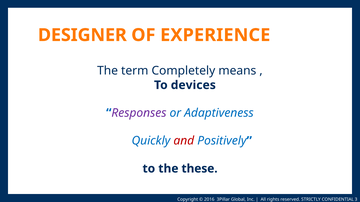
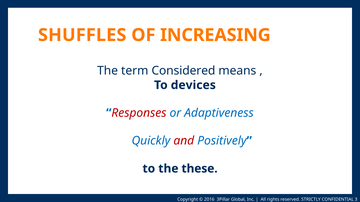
DESIGNER: DESIGNER -> SHUFFLES (82, 35)
EXPERIENCE: EXPERIENCE -> INCREASING (215, 35)
Completely: Completely -> Considered (183, 71)
Responses colour: purple -> red (139, 113)
